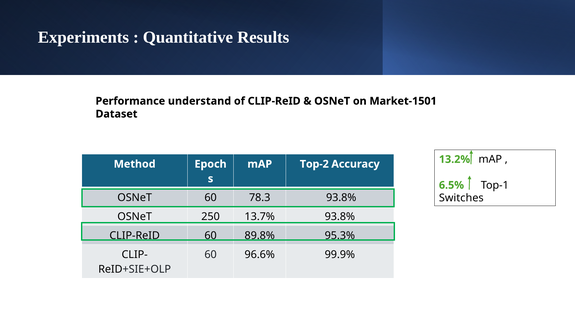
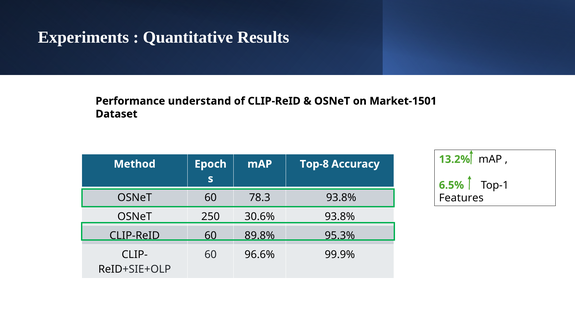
Top-2: Top-2 -> Top-8 (314, 164)
Switches: Switches -> Features (461, 198)
13.7%: 13.7% -> 30.6% (260, 217)
